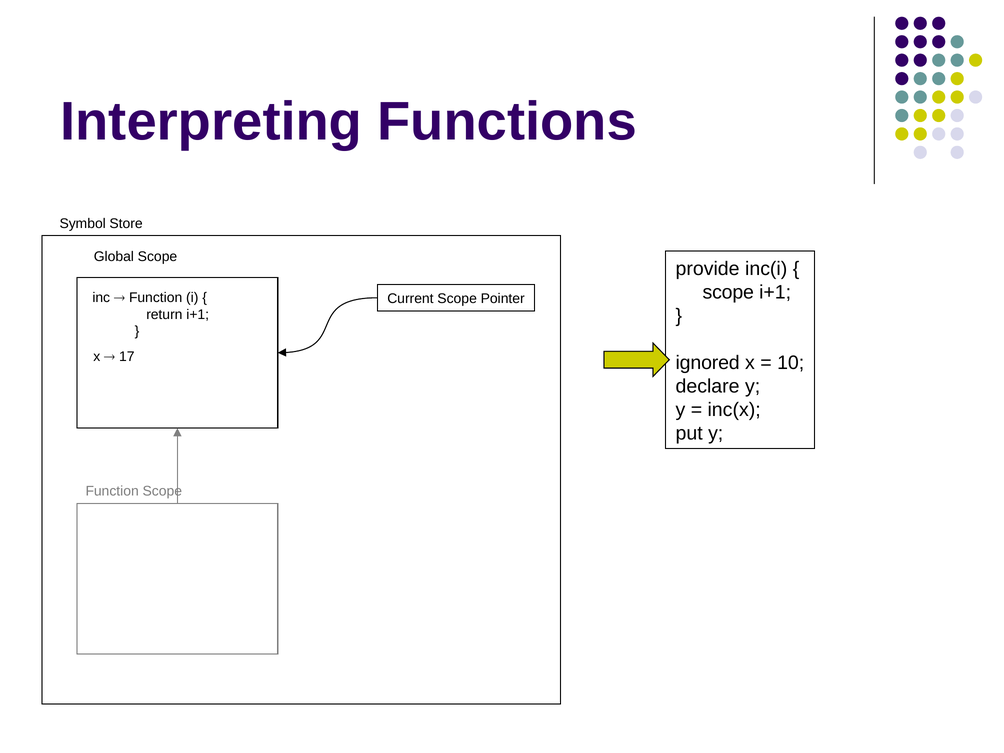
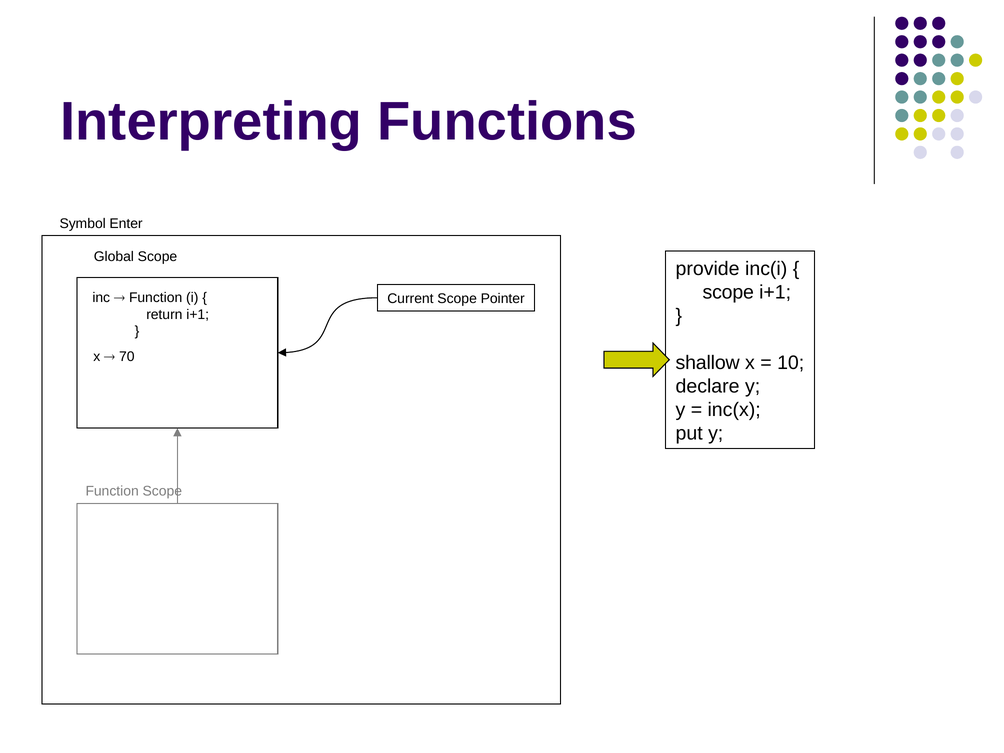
Store: Store -> Enter (126, 223)
17: 17 -> 70 (127, 356)
ignored: ignored -> shallow (708, 363)
